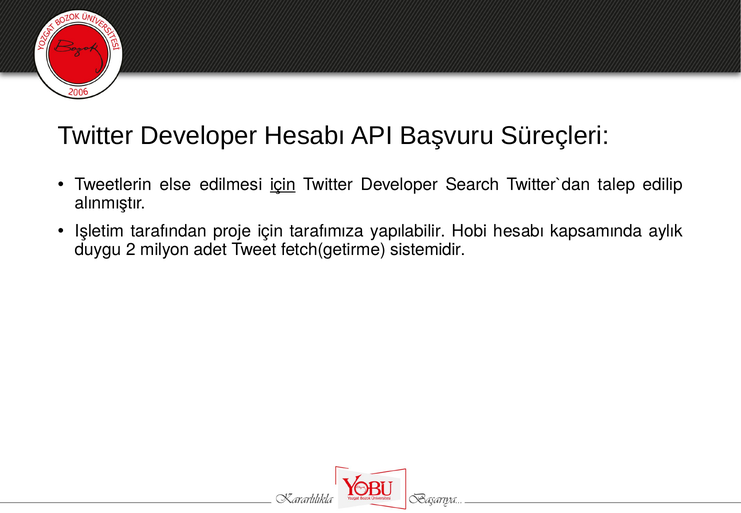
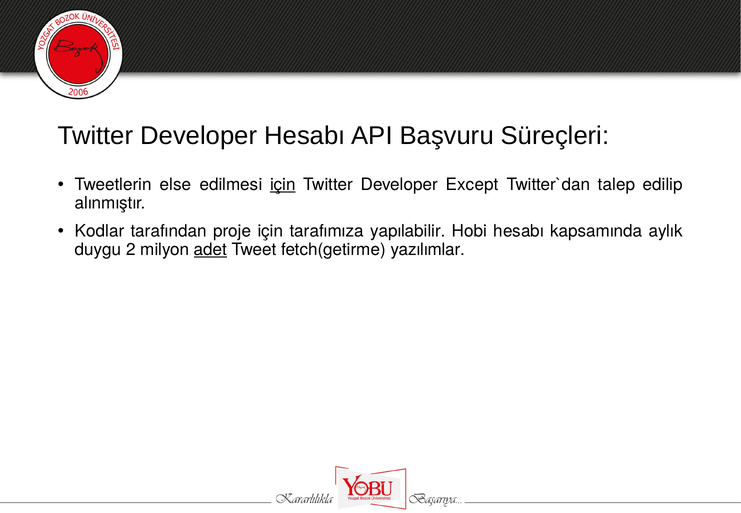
Search: Search -> Except (472, 185)
Işletim: Işletim -> Kodlar (100, 231)
adet underline: none -> present (210, 249)
sistemidir: sistemidir -> yazılımlar (428, 249)
